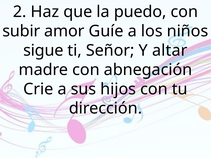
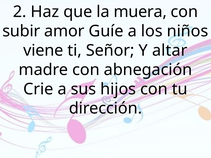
puedo: puedo -> muera (140, 12)
sigue: sigue -> viene (43, 51)
